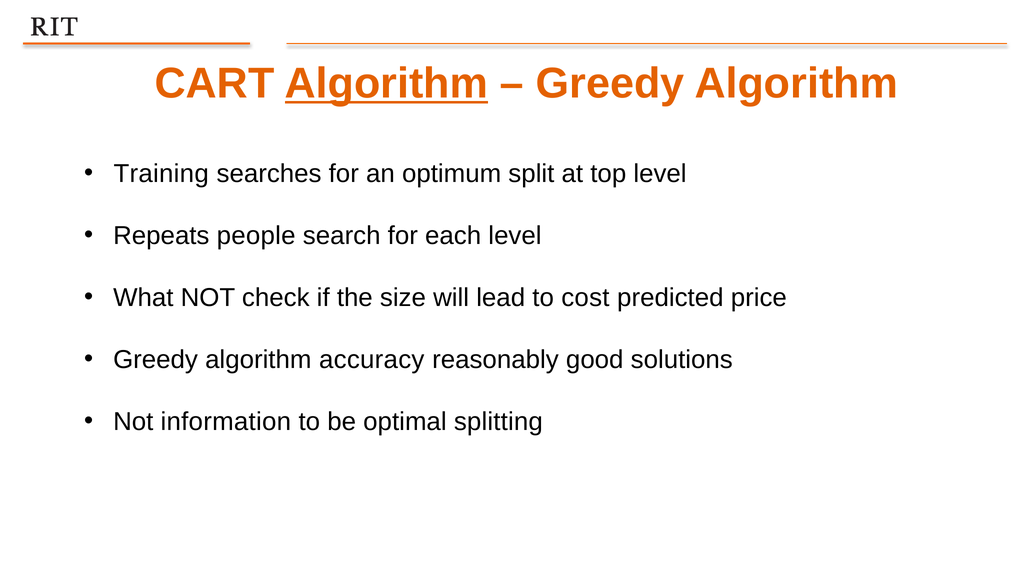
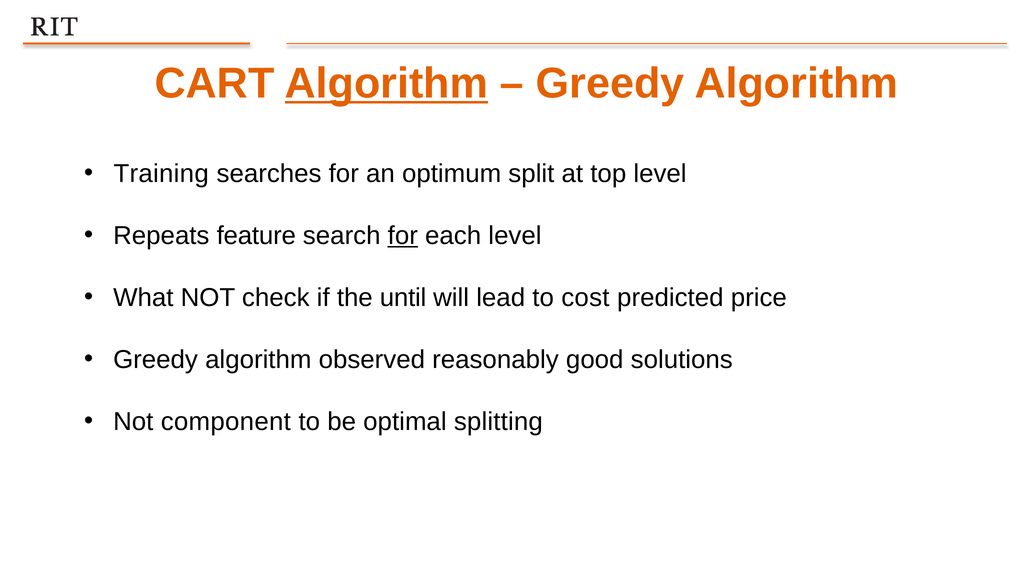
people: people -> feature (256, 236)
for underline: none -> present (403, 236)
size: size -> until (403, 298)
accuracy: accuracy -> observed (372, 360)
information: information -> component (226, 422)
